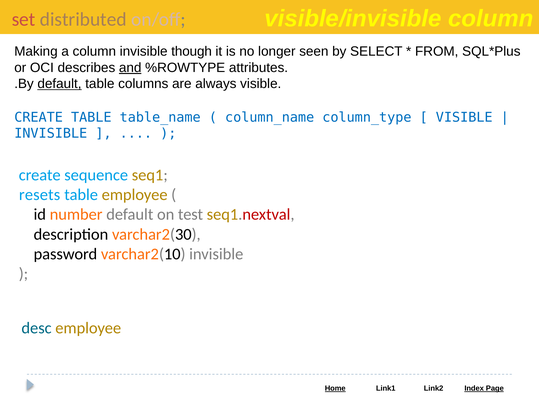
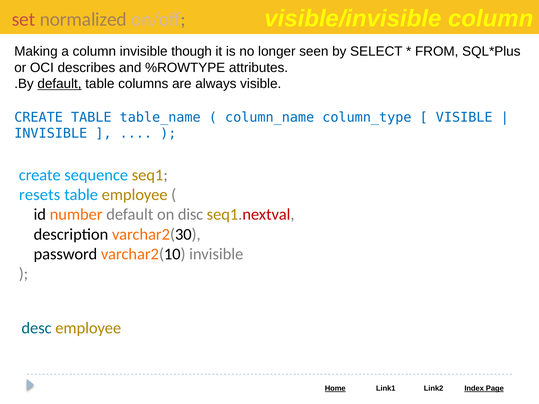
distributed: distributed -> normalized (83, 19)
and underline: present -> none (130, 68)
test: test -> disc (191, 215)
